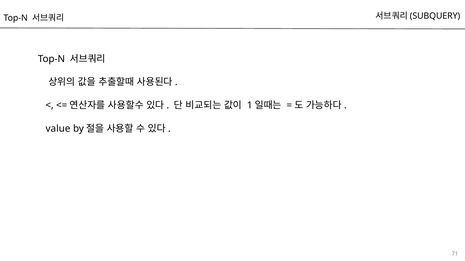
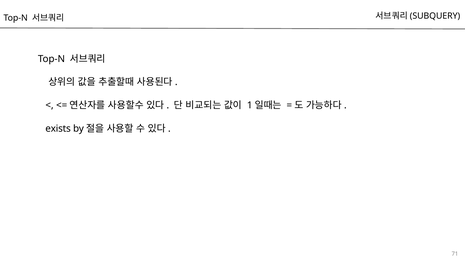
value: value -> exists (58, 129)
